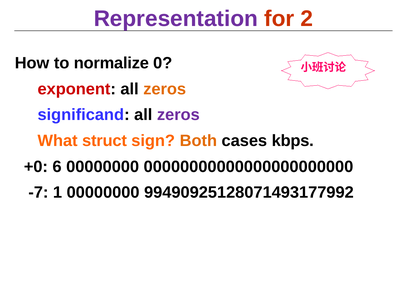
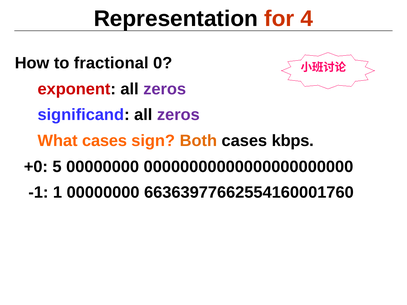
Representation colour: purple -> black (176, 19)
2: 2 -> 4 (307, 19)
normalize: normalize -> fractional (111, 63)
zeros colour: orange -> purple (165, 89)
What struct: struct -> cases (105, 141)
6: 6 -> 5 (57, 167)
-7: -7 -> -1 (38, 193)
99490925128071493177992: 99490925128071493177992 -> 66363977662554160001760 (249, 193)
